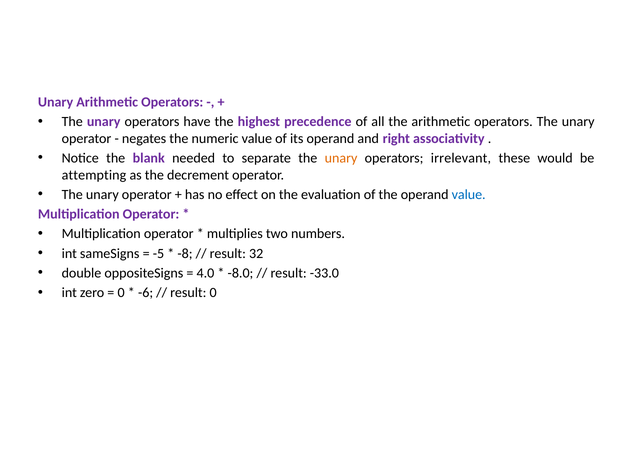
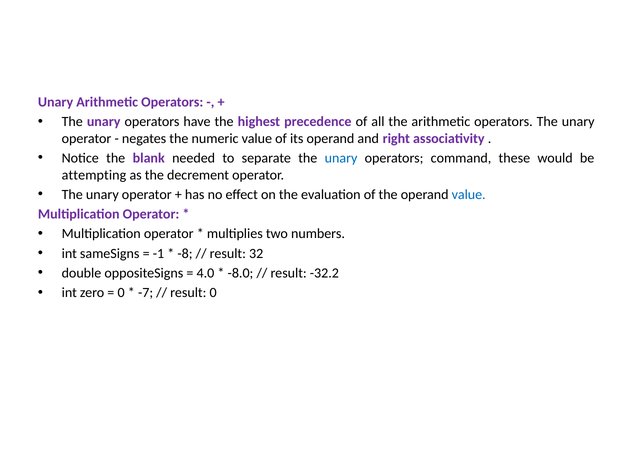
unary colour: orange -> blue (341, 158)
irrelevant: irrelevant -> command (461, 158)
-5: -5 -> -1 (158, 254)
-33.0: -33.0 -> -32.2 (324, 274)
-6: -6 -> -7 (146, 293)
